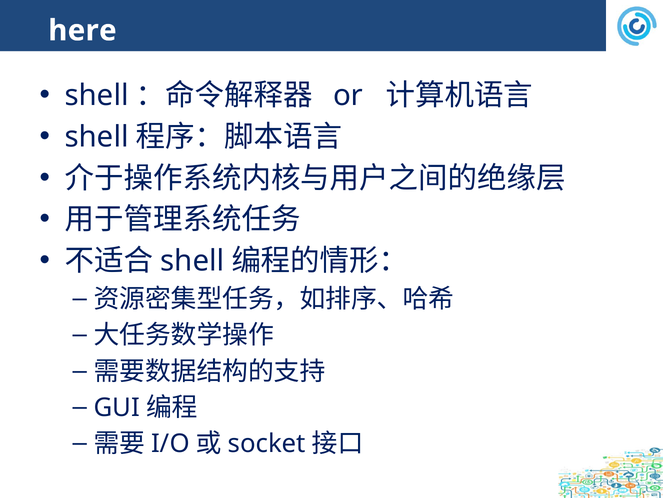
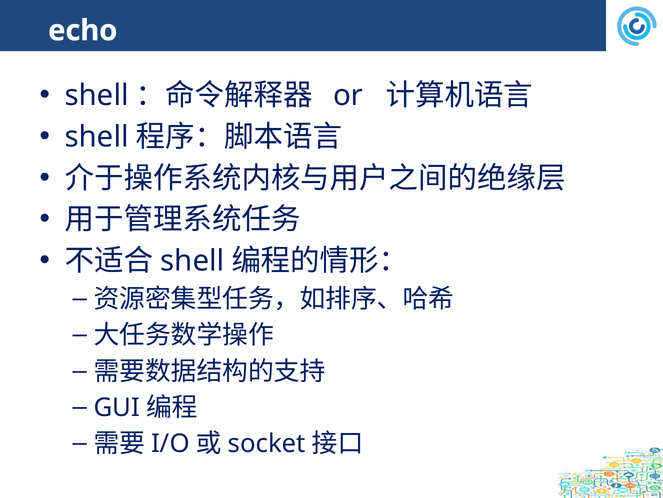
here: here -> echo (83, 31)
